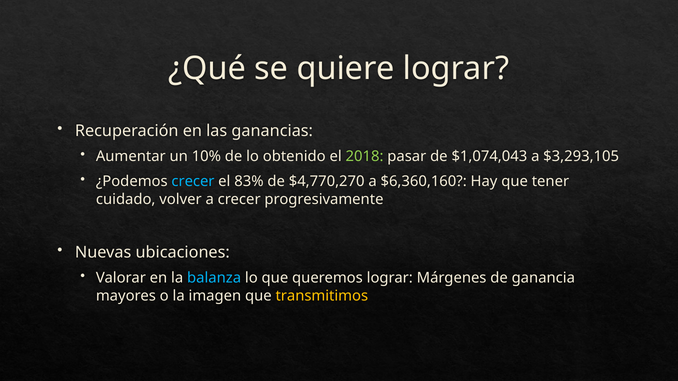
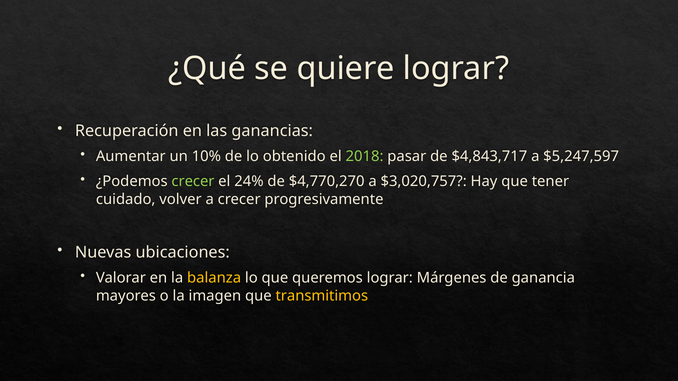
$1,074,043: $1,074,043 -> $4,843,717 (489, 157)
$3,293,105: $3,293,105 -> $5,247,597 (581, 157)
crecer colour: light blue -> light green (193, 182)
83%: 83% -> 24% (249, 182)
$6,360,160: $6,360,160 -> $3,020,757 (424, 182)
balanza colour: light blue -> yellow (214, 278)
